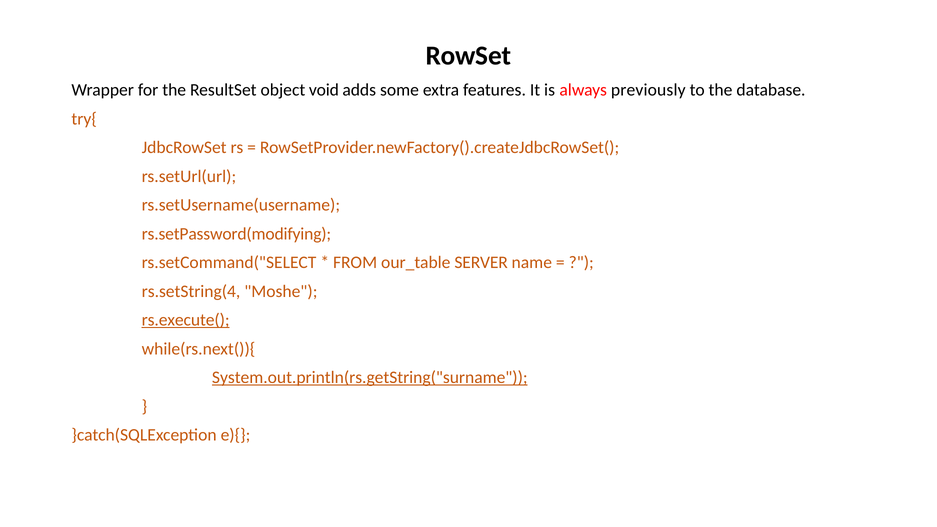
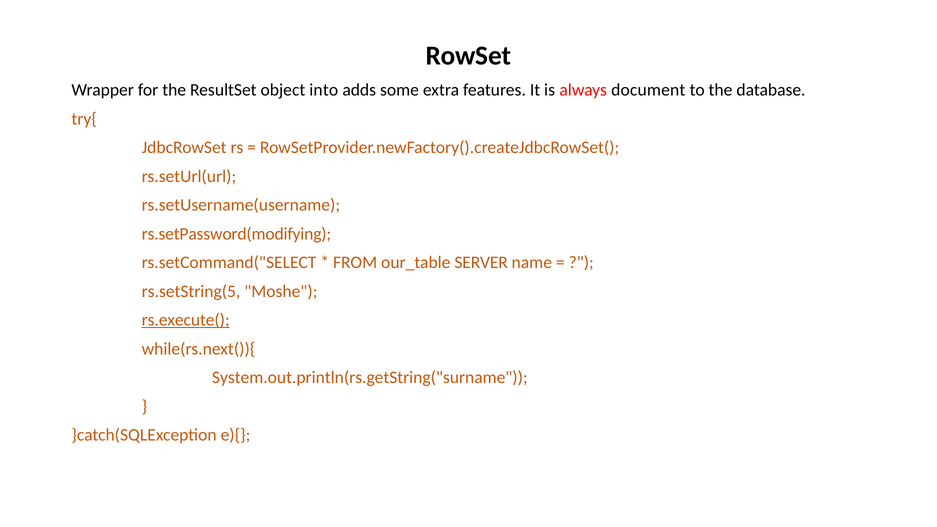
void: void -> into (324, 90)
previously: previously -> document (648, 90)
rs.setString(4: rs.setString(4 -> rs.setString(5 (191, 291)
System.out.println(rs.getString("surname underline: present -> none (370, 378)
